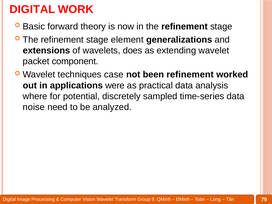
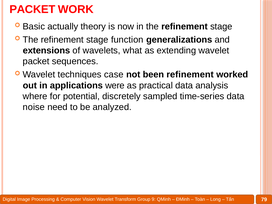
DIGITAL: DIGITAL -> PACKET (32, 9)
forward: forward -> actually (63, 26)
element: element -> function (127, 40)
does: does -> what (133, 51)
component: component -> sequences (75, 61)
